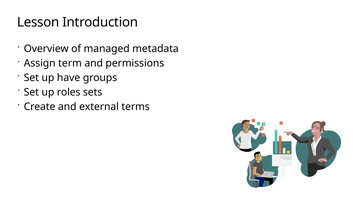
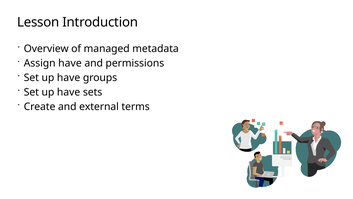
Assign term: term -> have (70, 63)
roles: roles -> have (69, 92)
